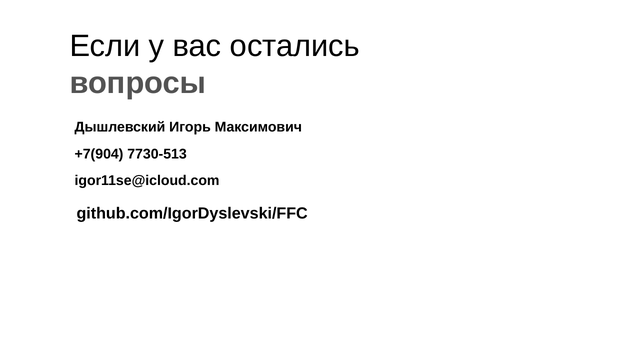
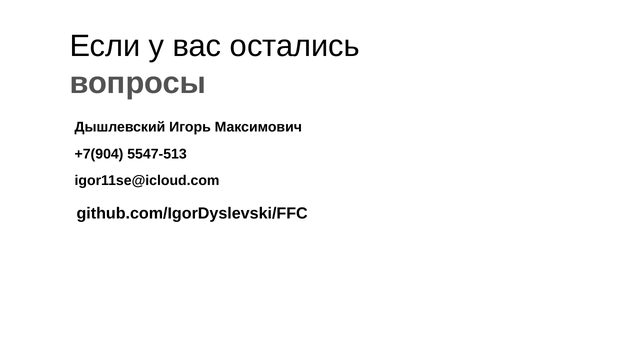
7730-513: 7730-513 -> 5547-513 (157, 154)
